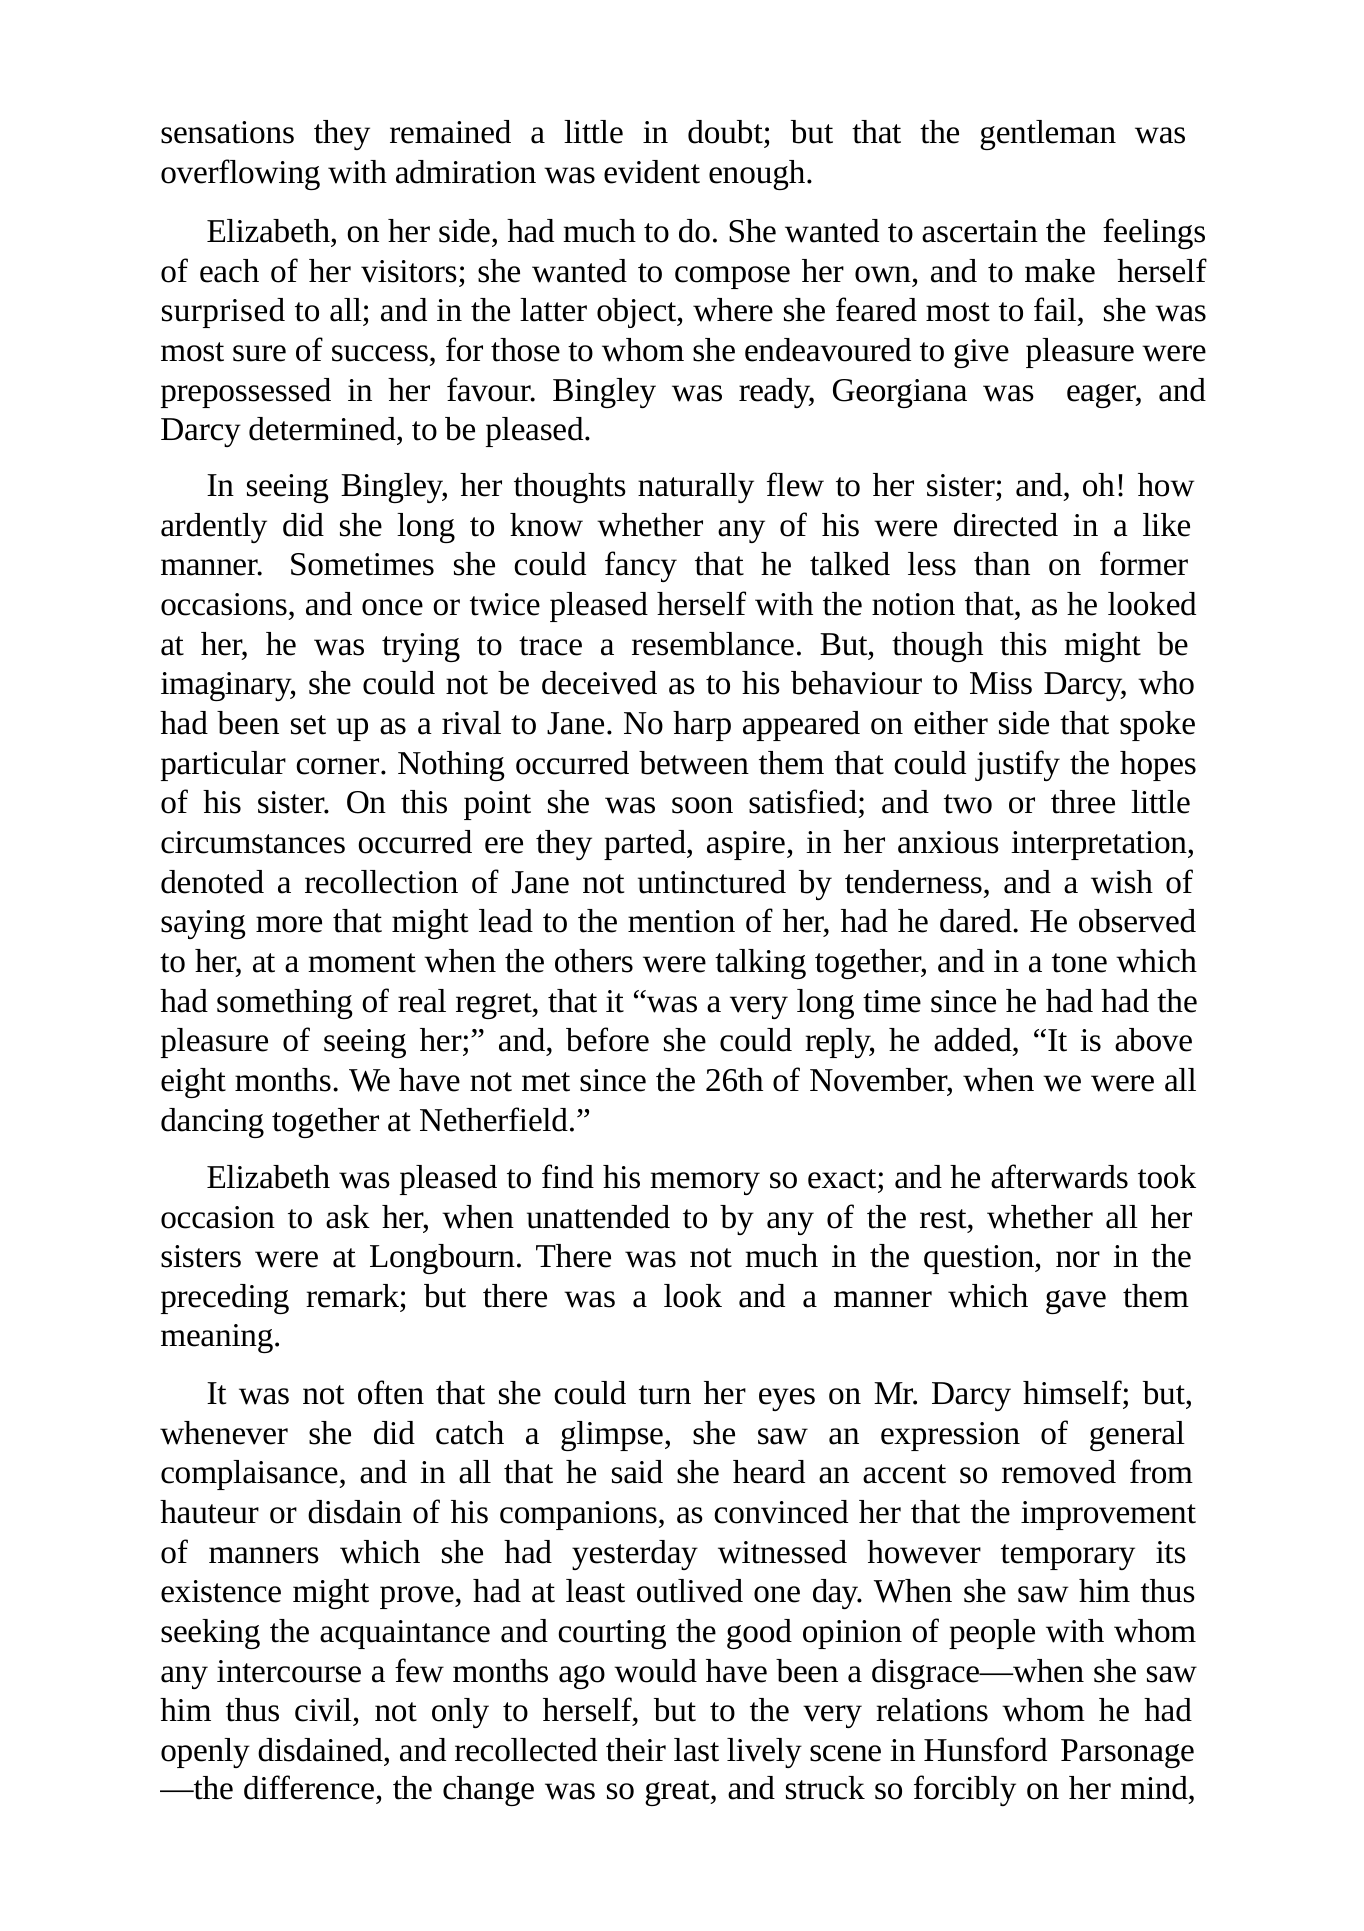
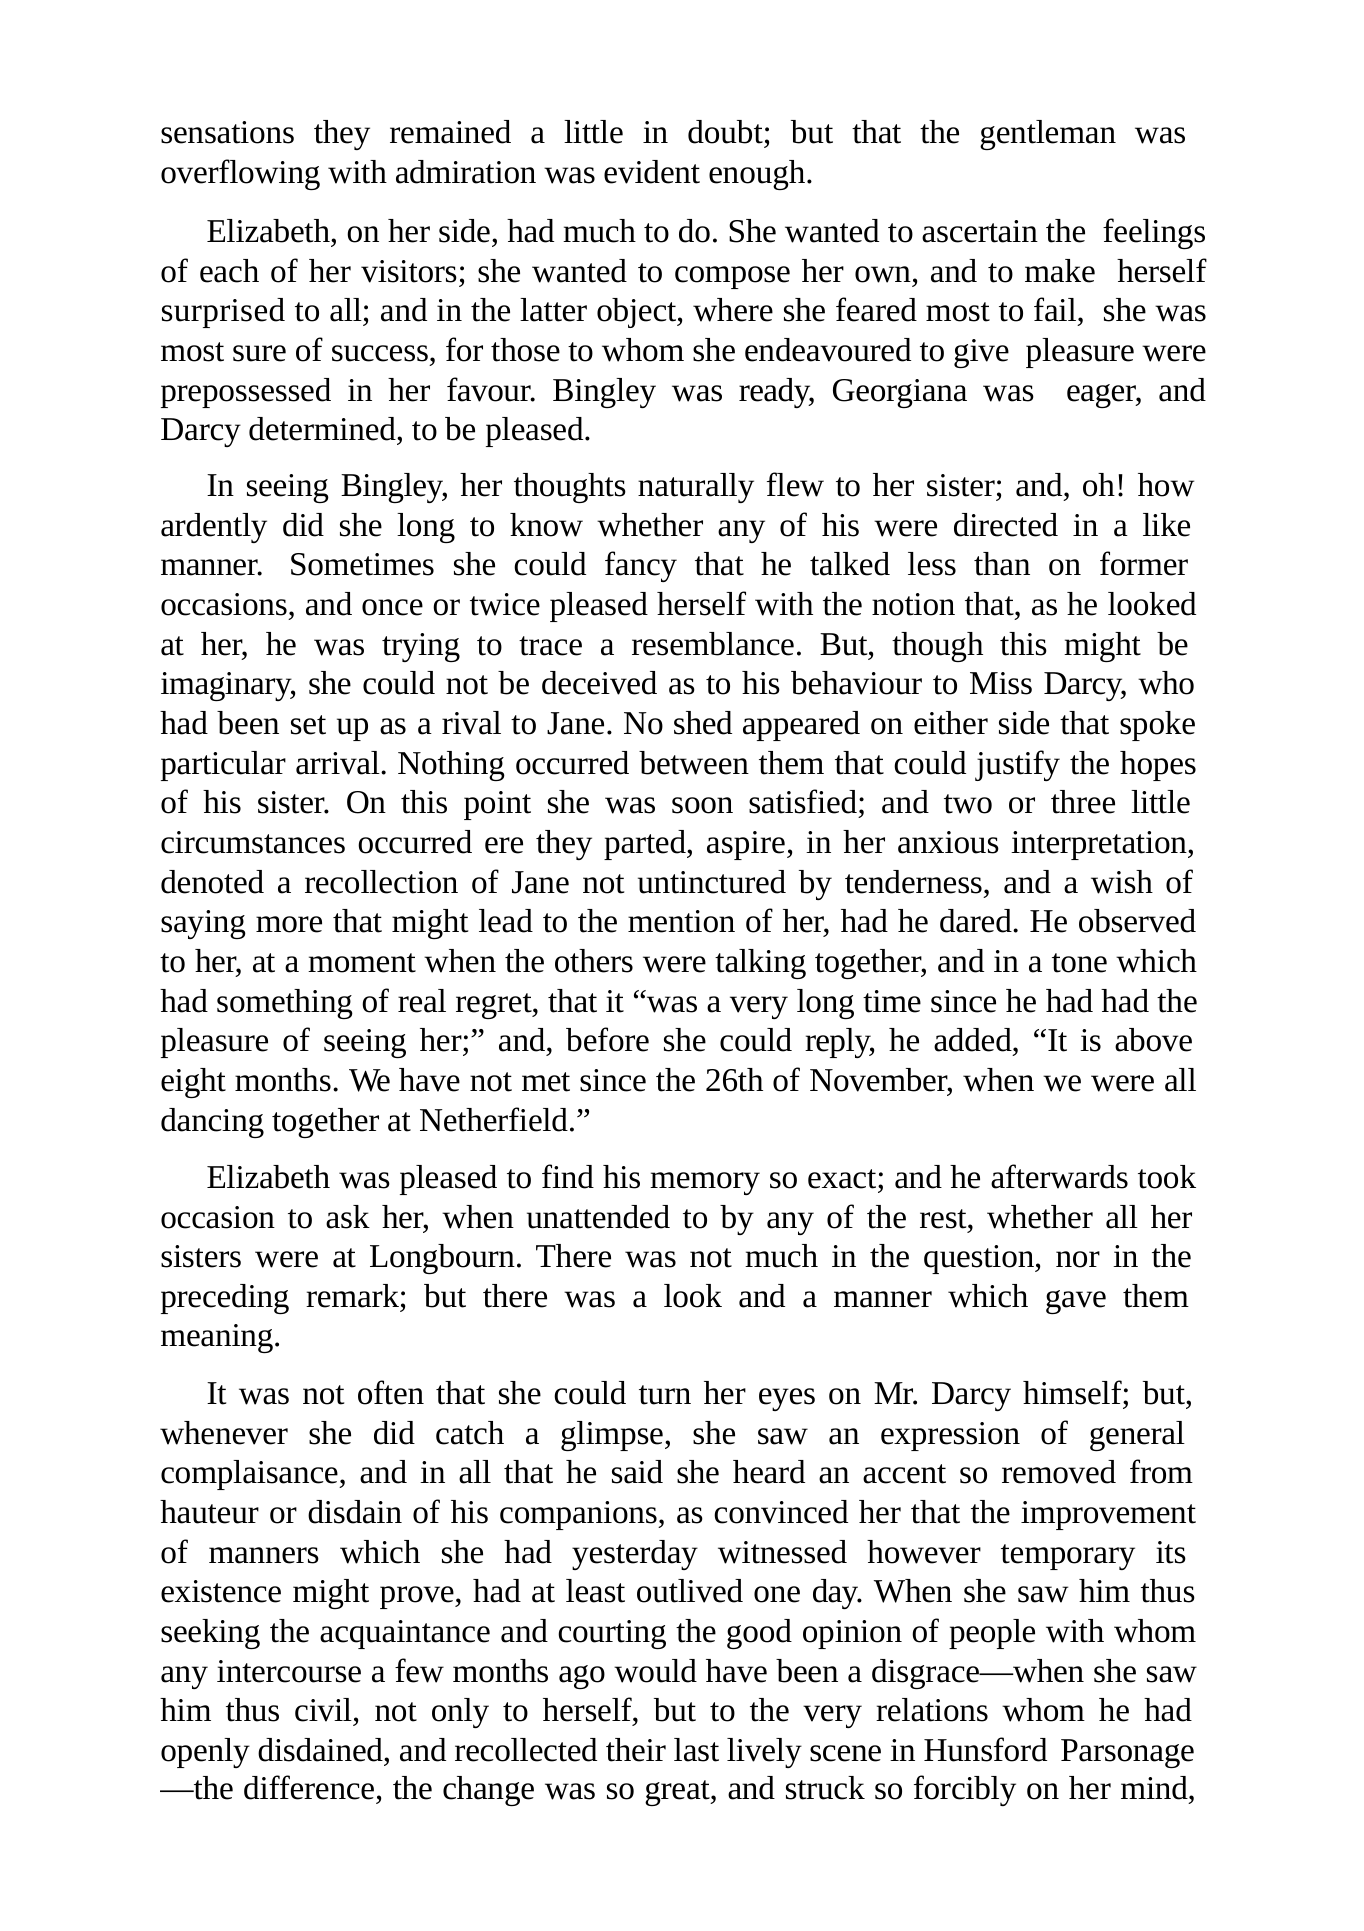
harp: harp -> shed (703, 723)
corner: corner -> arrival (342, 763)
